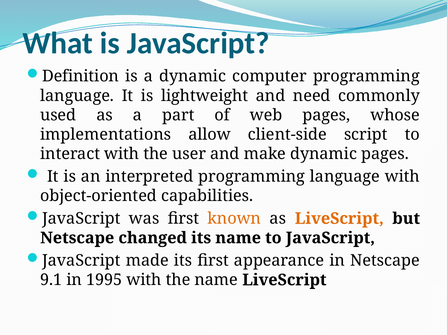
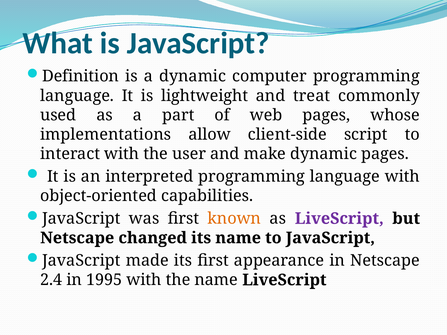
need: need -> treat (312, 96)
LiveScript colour: orange -> purple (339, 219)
9.1: 9.1 -> 2.4 (51, 280)
